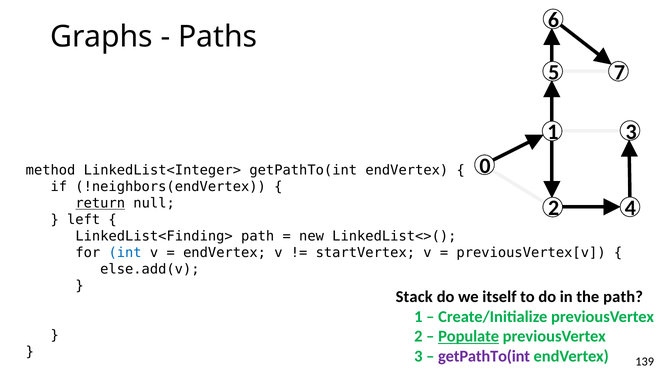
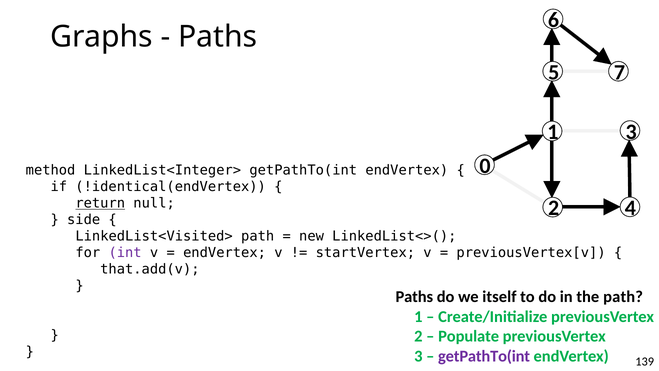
!neighbors(endVertex: !neighbors(endVertex -> !identical(endVertex (171, 187)
left: left -> side (84, 220)
LinkedList<Finding>: LinkedList<Finding> -> LinkedList<Visited> (154, 236)
int colour: blue -> purple (125, 253)
else.add(v: else.add(v -> that.add(v (150, 269)
Stack: Stack -> Paths (414, 297)
Populate underline: present -> none (469, 336)
